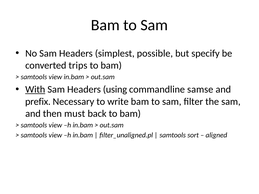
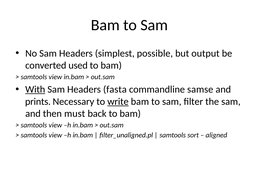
specify: specify -> output (205, 53)
trips: trips -> used (78, 65)
using: using -> fasta (115, 90)
prefix: prefix -> prints (38, 102)
write underline: none -> present (118, 102)
